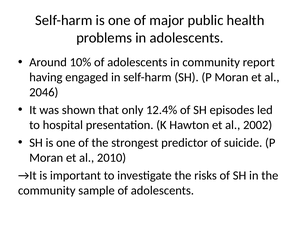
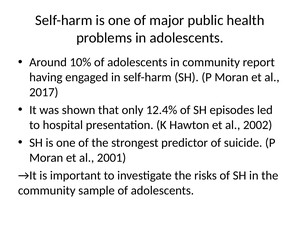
2046: 2046 -> 2017 (44, 92)
2010: 2010 -> 2001 (112, 158)
